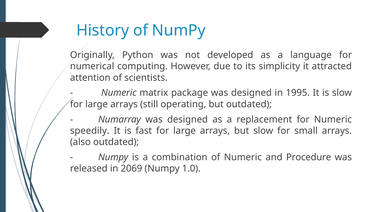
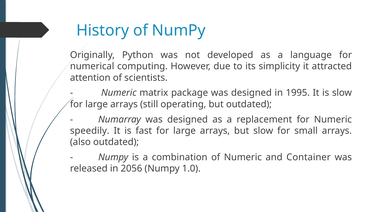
Procedure: Procedure -> Container (309, 157)
2069: 2069 -> 2056 (131, 168)
